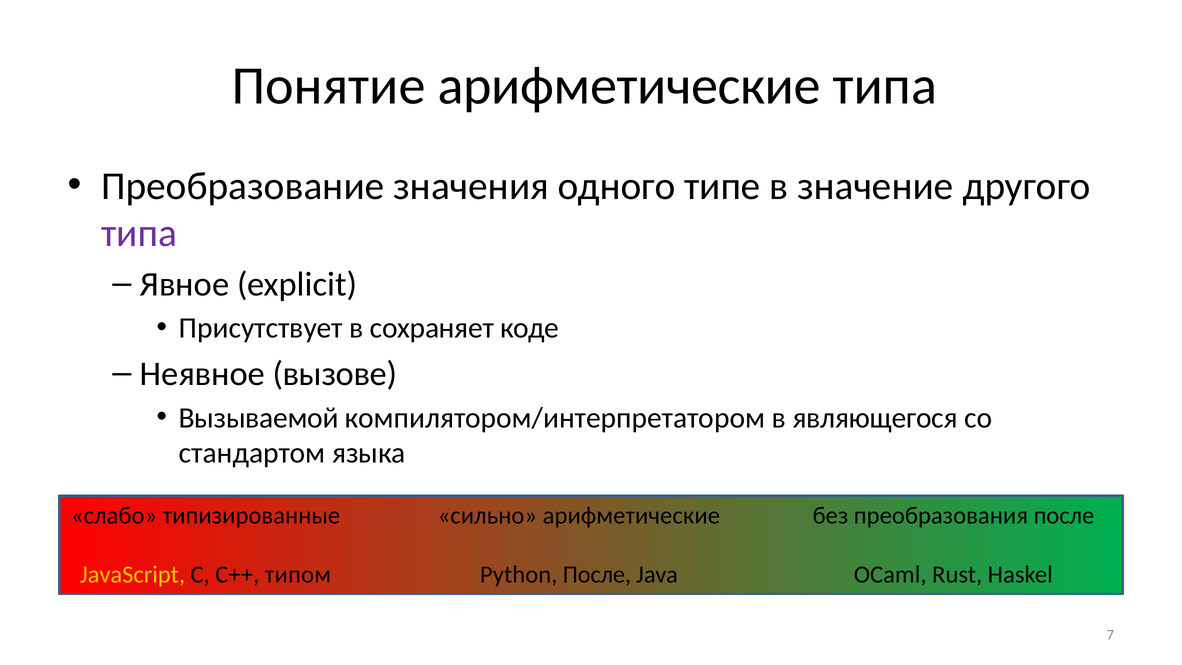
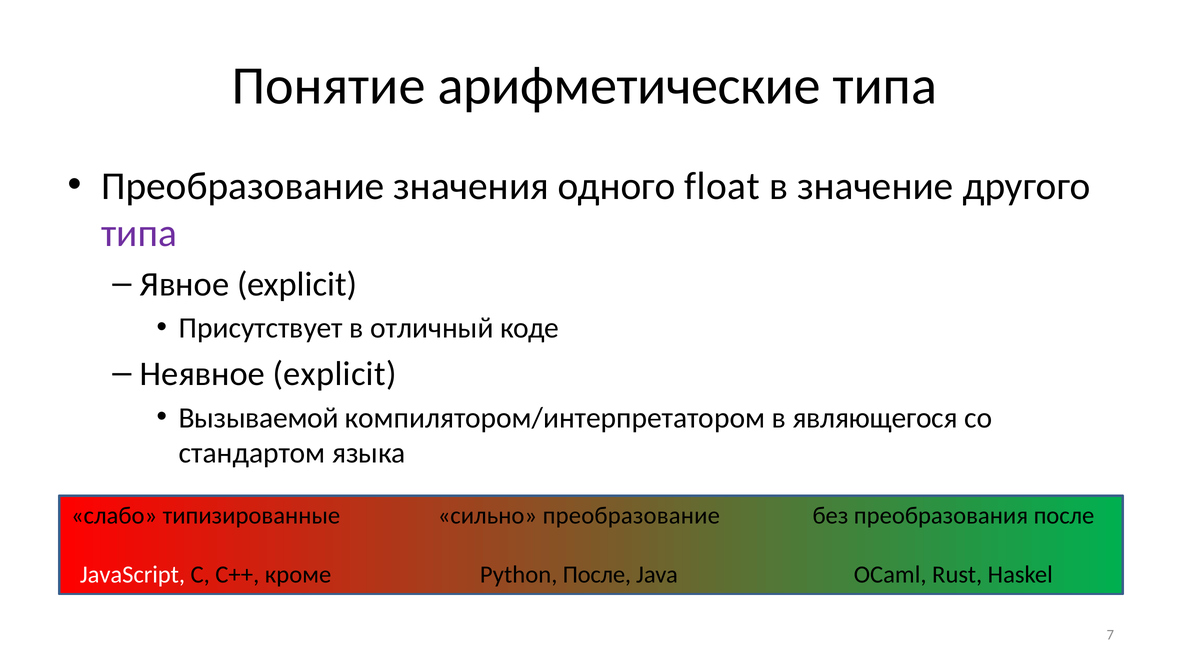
типе: типе -> float (722, 186)
сохраняет: сохраняет -> отличный (432, 328)
Неявное вызове: вызове -> explicit (335, 374)
сильно арифметические: арифметические -> преобразование (631, 516)
JavaScript colour: yellow -> white (132, 575)
типом: типом -> кроме (298, 575)
